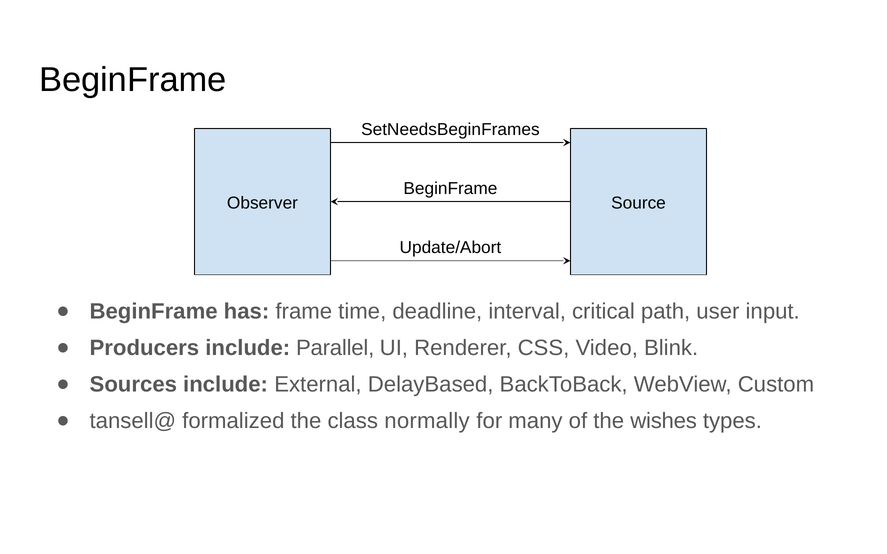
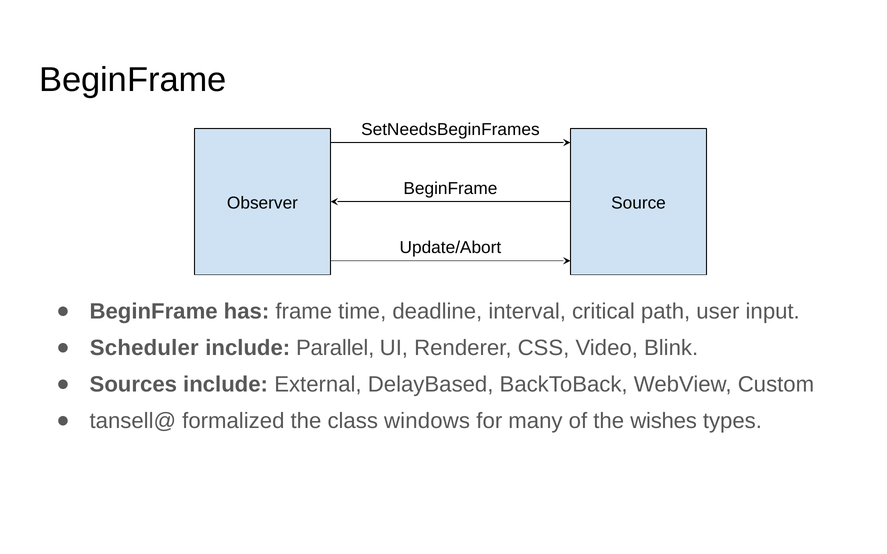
Producers: Producers -> Scheduler (144, 348)
normally: normally -> windows (427, 421)
